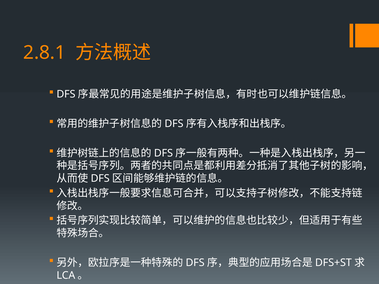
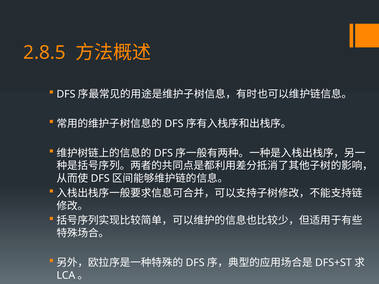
2.8.1: 2.8.1 -> 2.8.5 (44, 53)
